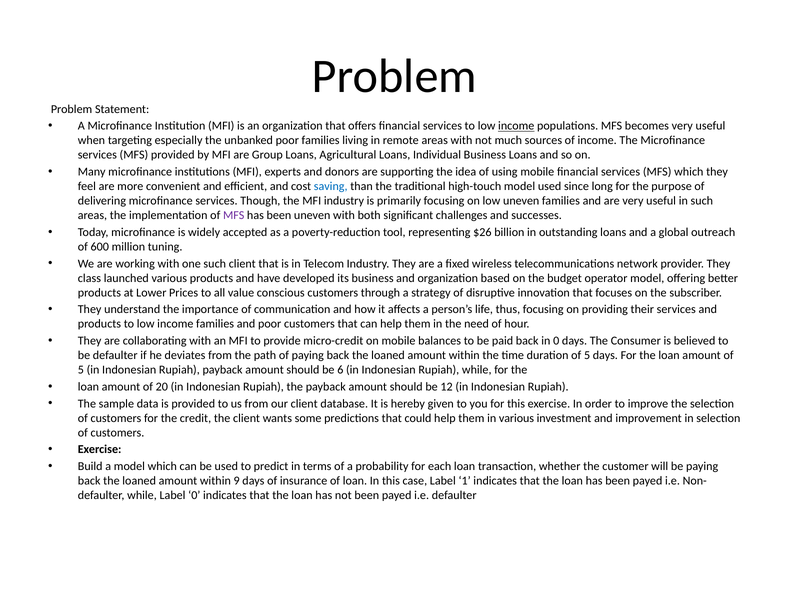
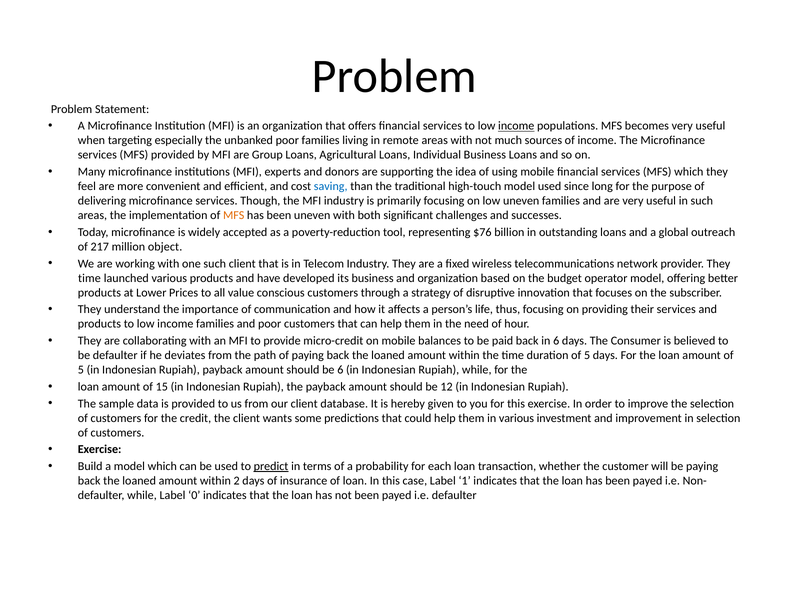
MFS colour: purple -> orange (234, 215)
$26: $26 -> $76 (482, 232)
600: 600 -> 217 (100, 247)
tuning: tuning -> object (165, 247)
class: class -> time (89, 278)
in 0: 0 -> 6 (556, 341)
20: 20 -> 15 (162, 387)
predict underline: none -> present (271, 466)
9: 9 -> 2 (237, 481)
